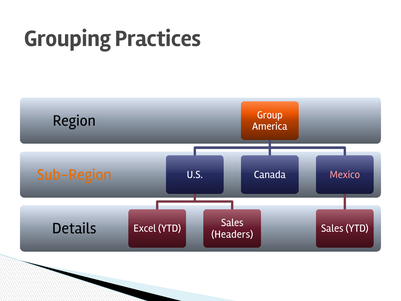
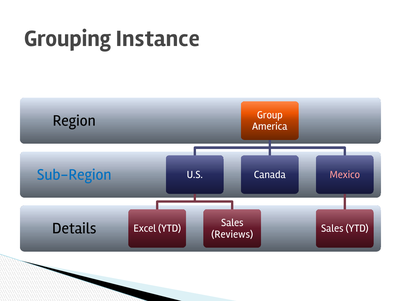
Practices: Practices -> Instance (158, 39)
Sub-Region colour: orange -> blue (74, 174)
Headers: Headers -> Reviews (232, 234)
